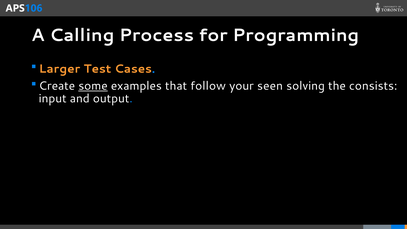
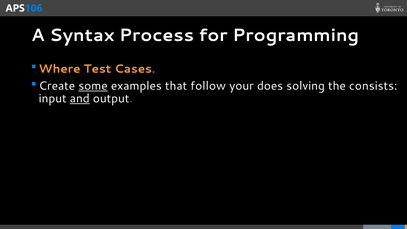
Calling: Calling -> Syntax (82, 35)
Larger: Larger -> Where (60, 69)
seen: seen -> does (270, 86)
and underline: none -> present (80, 99)
